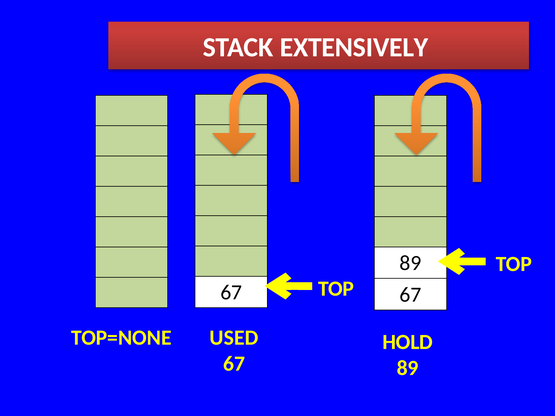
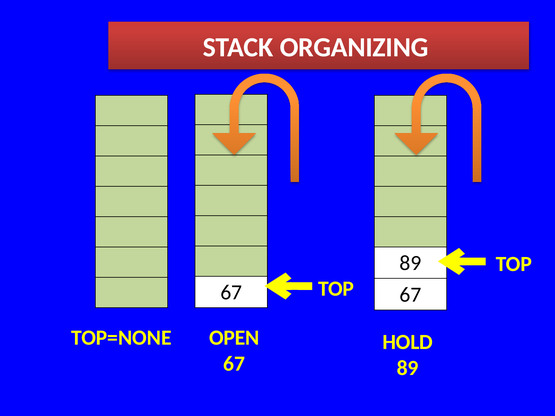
EXTENSIVELY: EXTENSIVELY -> ORGANIZING (354, 47)
USED: USED -> OPEN (234, 338)
